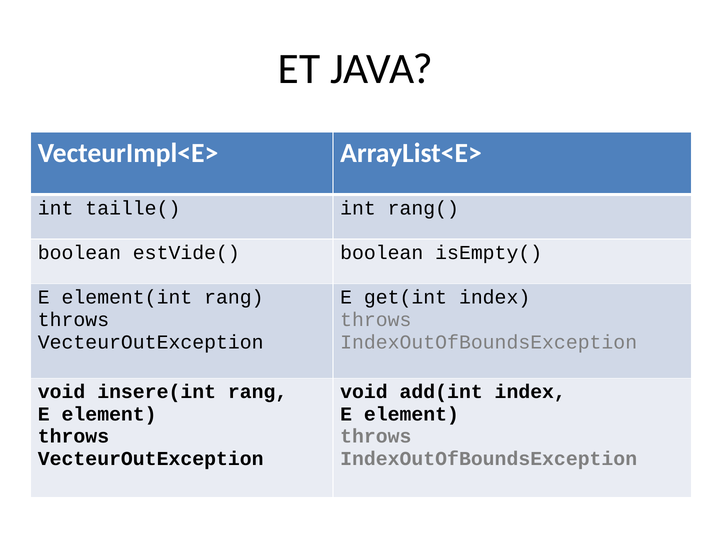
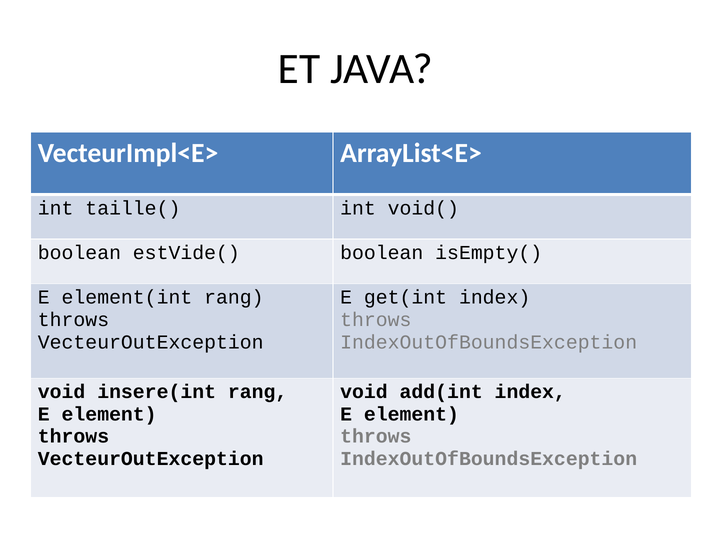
rang(: rang( -> void( (423, 208)
